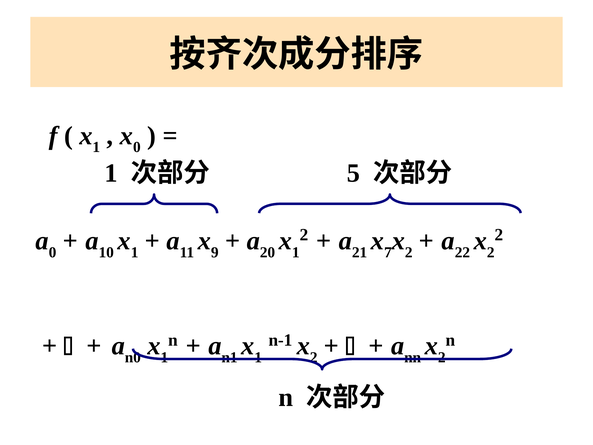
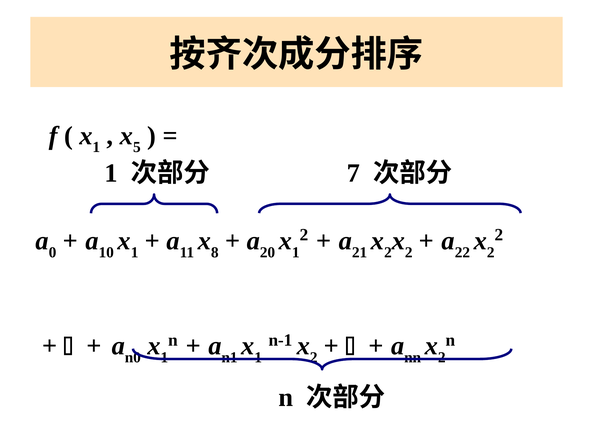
0: 0 -> 5 (137, 147)
5: 5 -> 7 (353, 173)
7: 7 -> 2 (388, 252)
9: 9 -> 8 (215, 252)
